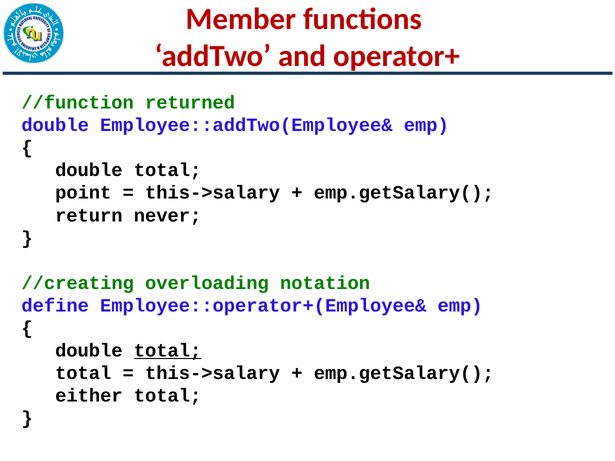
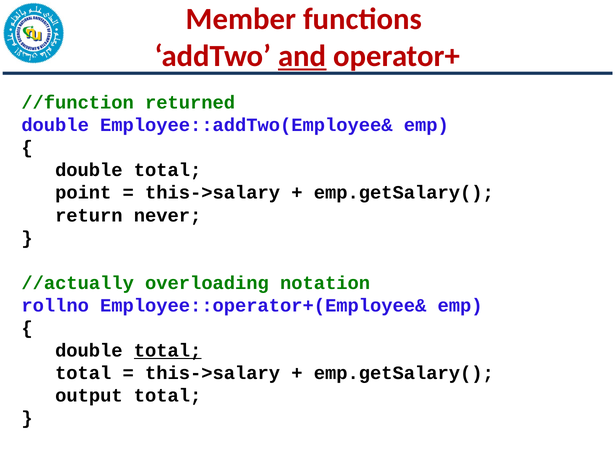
and underline: none -> present (302, 56)
//creating: //creating -> //actually (78, 283)
define: define -> rollno (55, 306)
either: either -> output (89, 396)
